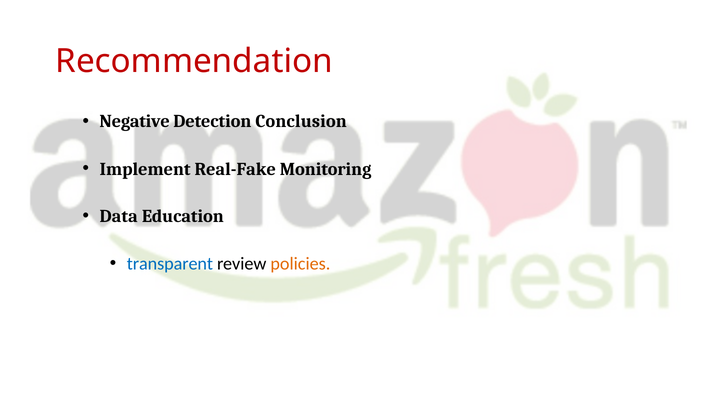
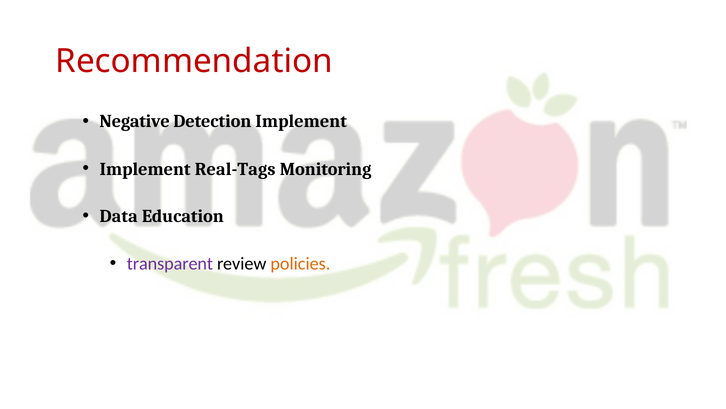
Detection Conclusion: Conclusion -> Implement (301, 121)
Real-Fake: Real-Fake -> Real-Tags (235, 169)
transparent colour: blue -> purple (170, 263)
